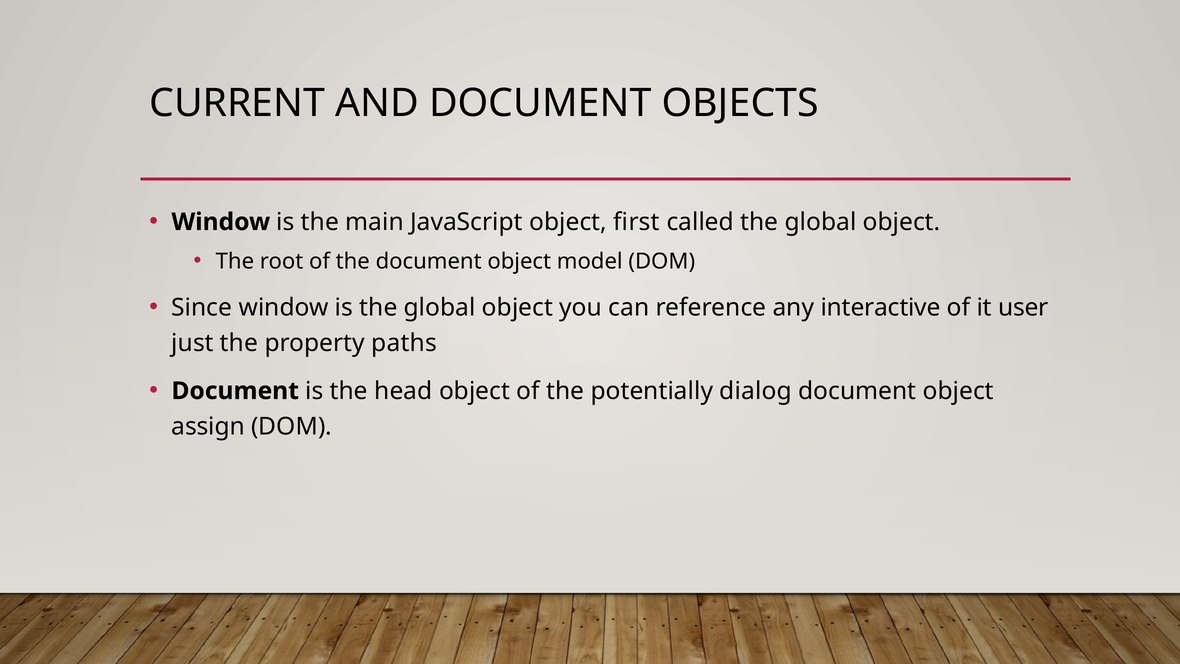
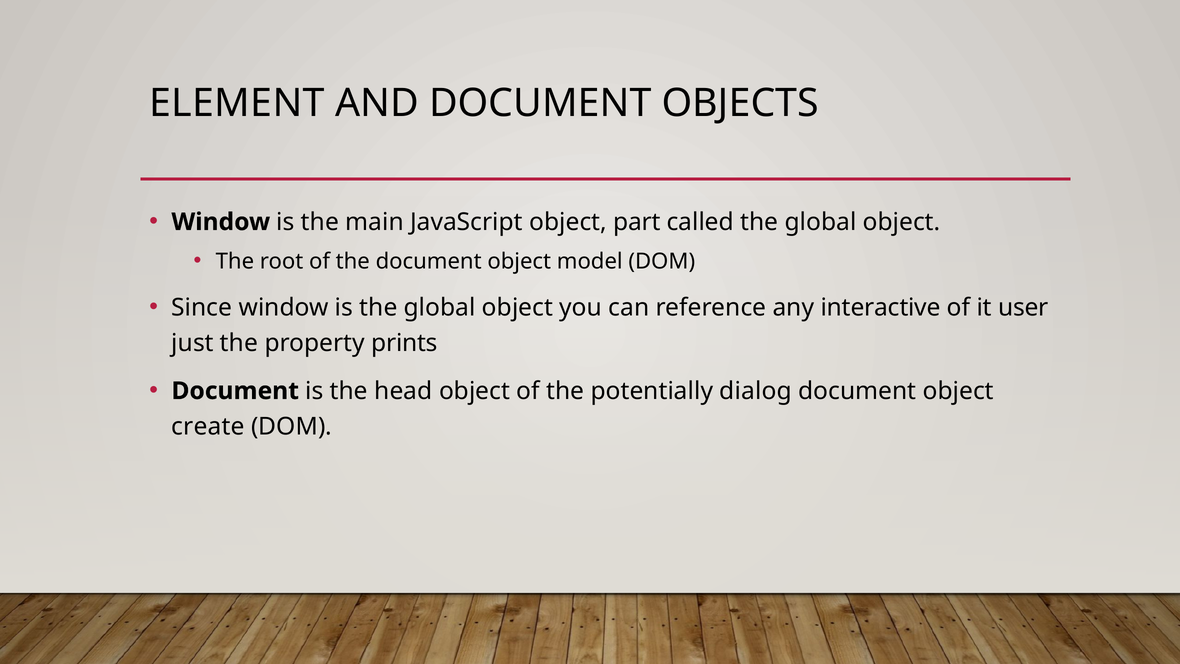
CURRENT: CURRENT -> ELEMENT (237, 103)
first: first -> part (637, 222)
paths: paths -> prints (404, 343)
assign: assign -> create (208, 426)
